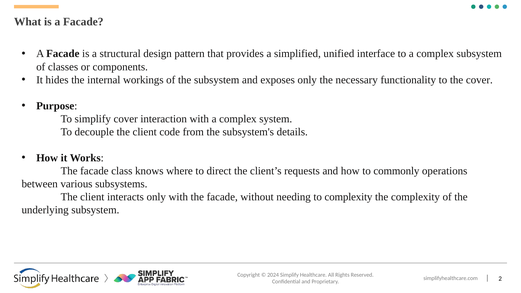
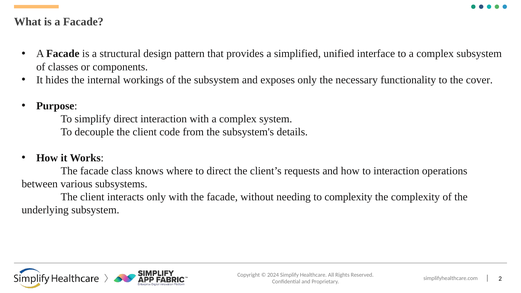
simplify cover: cover -> direct (126, 119)
to commonly: commonly -> interaction (396, 171)
